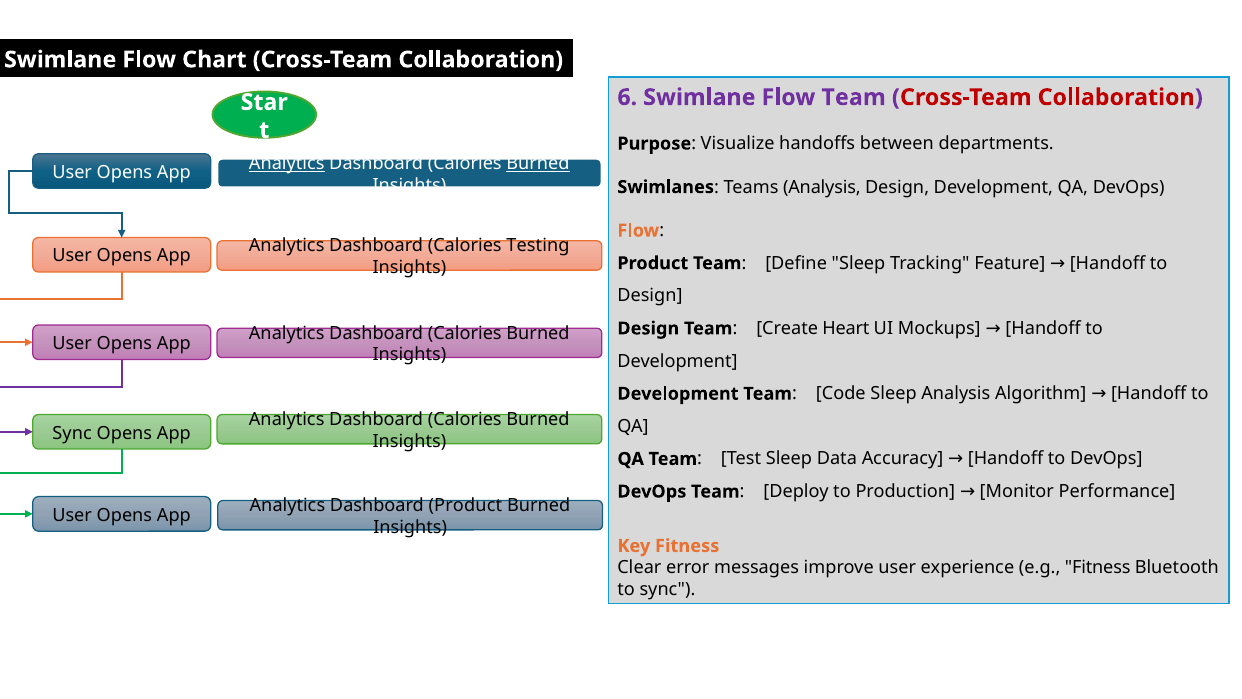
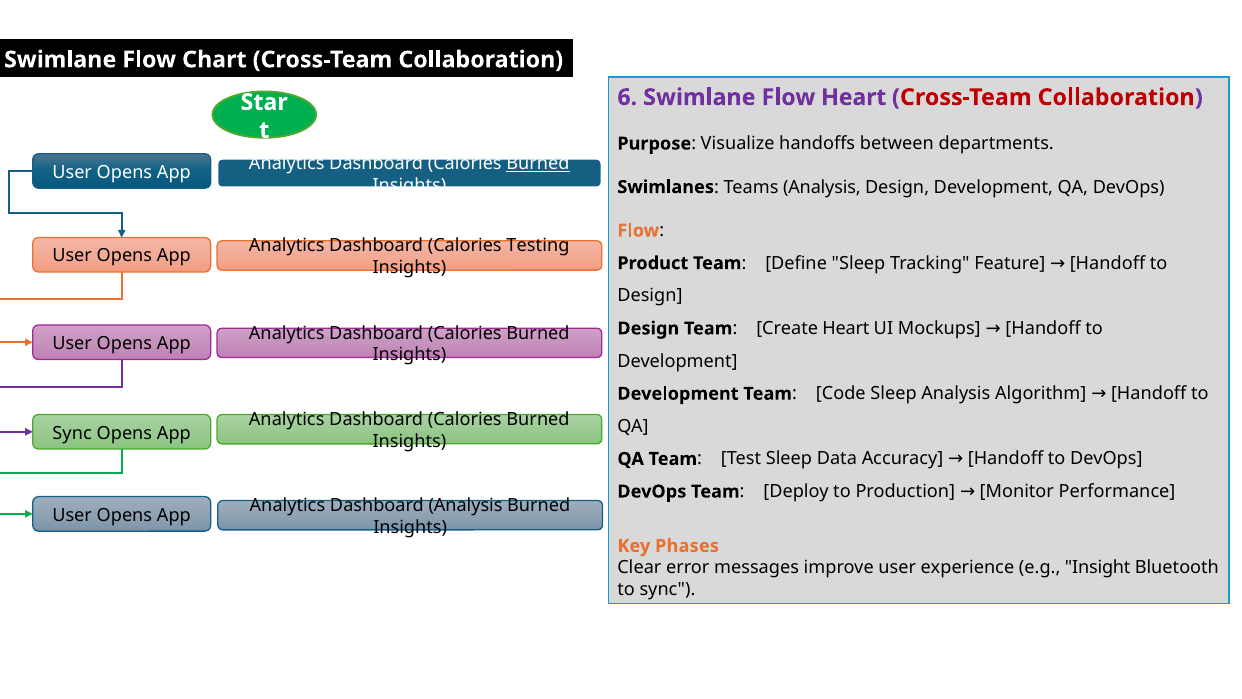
Flow Team: Team -> Heart (854, 97)
Analytics underline: present -> none (287, 163)
Dashboard Product: Product -> Analysis (466, 505)
Key Fitness: Fitness -> Phases (687, 546)
e.g Fitness: Fitness -> Insight (1098, 567)
